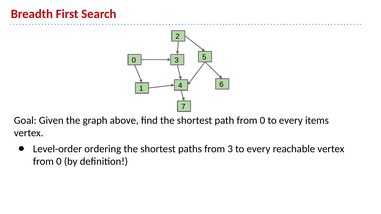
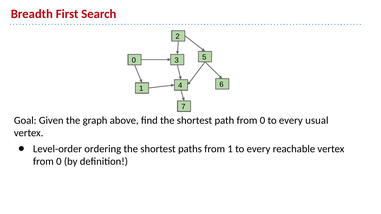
items: items -> usual (317, 120)
from 3: 3 -> 1 (230, 149)
